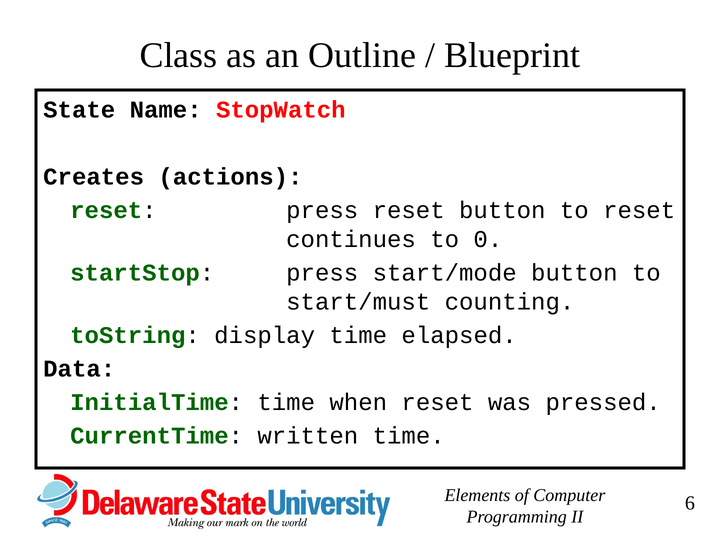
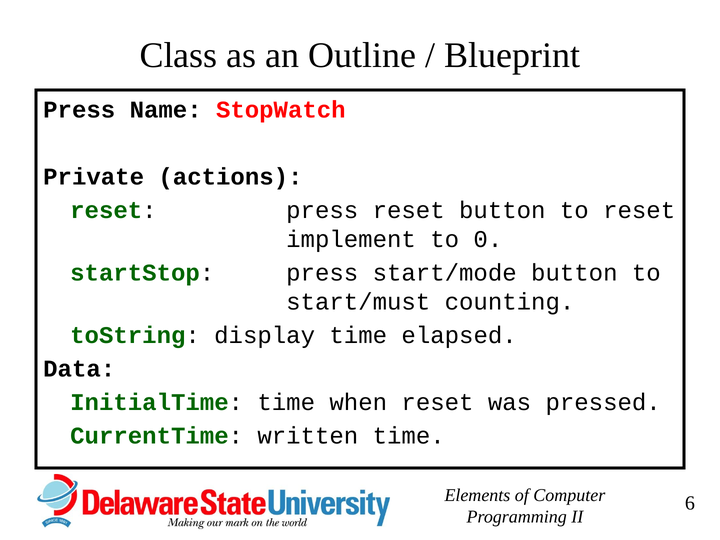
State: State -> Press (79, 110)
Creates: Creates -> Private (94, 177)
continues: continues -> implement (351, 239)
